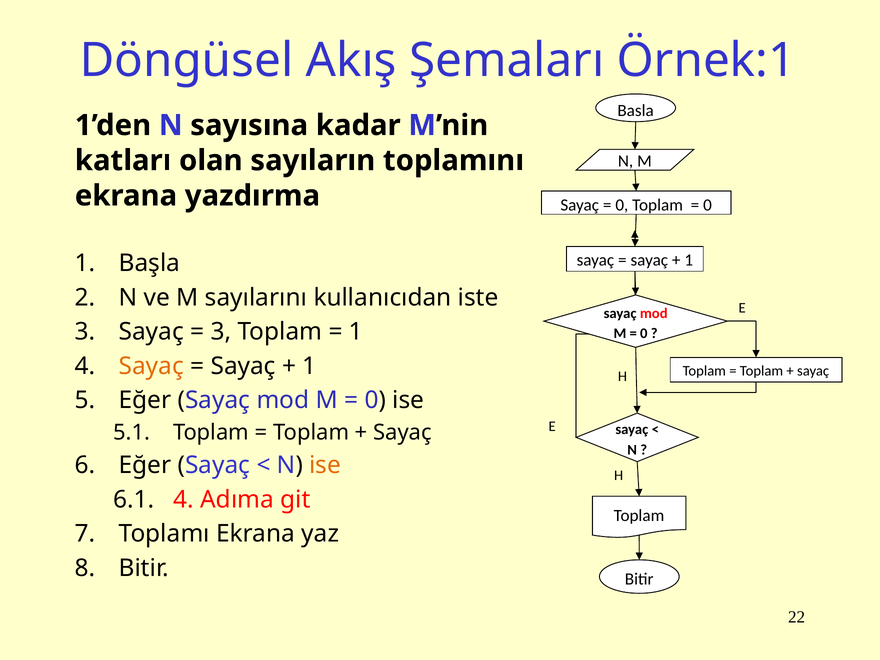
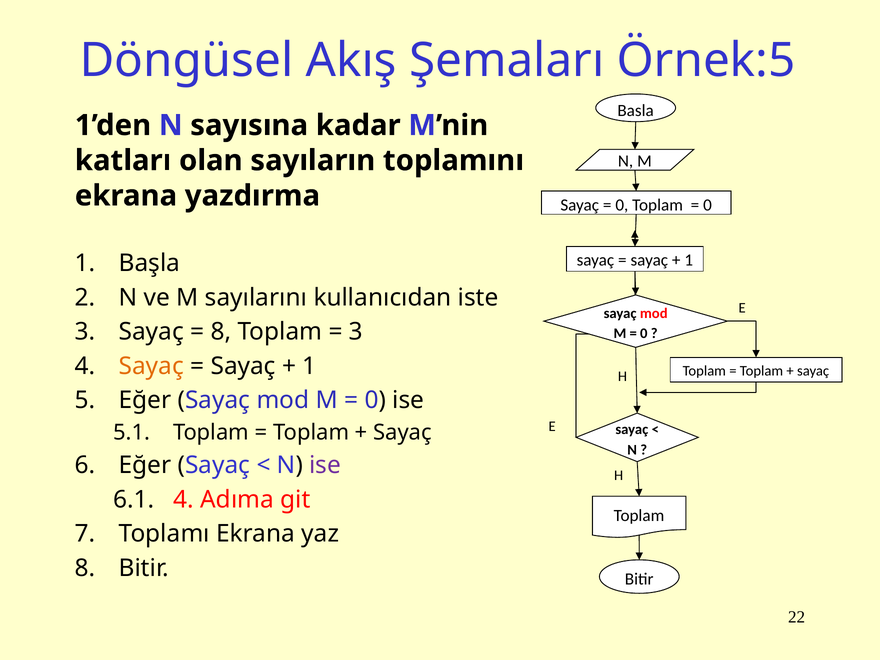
Örnek:1: Örnek:1 -> Örnek:5 (706, 61)
3: 3 -> 8 (221, 332)
1: 1 -> 3 (356, 332)
ise colour: orange -> purple (325, 465)
